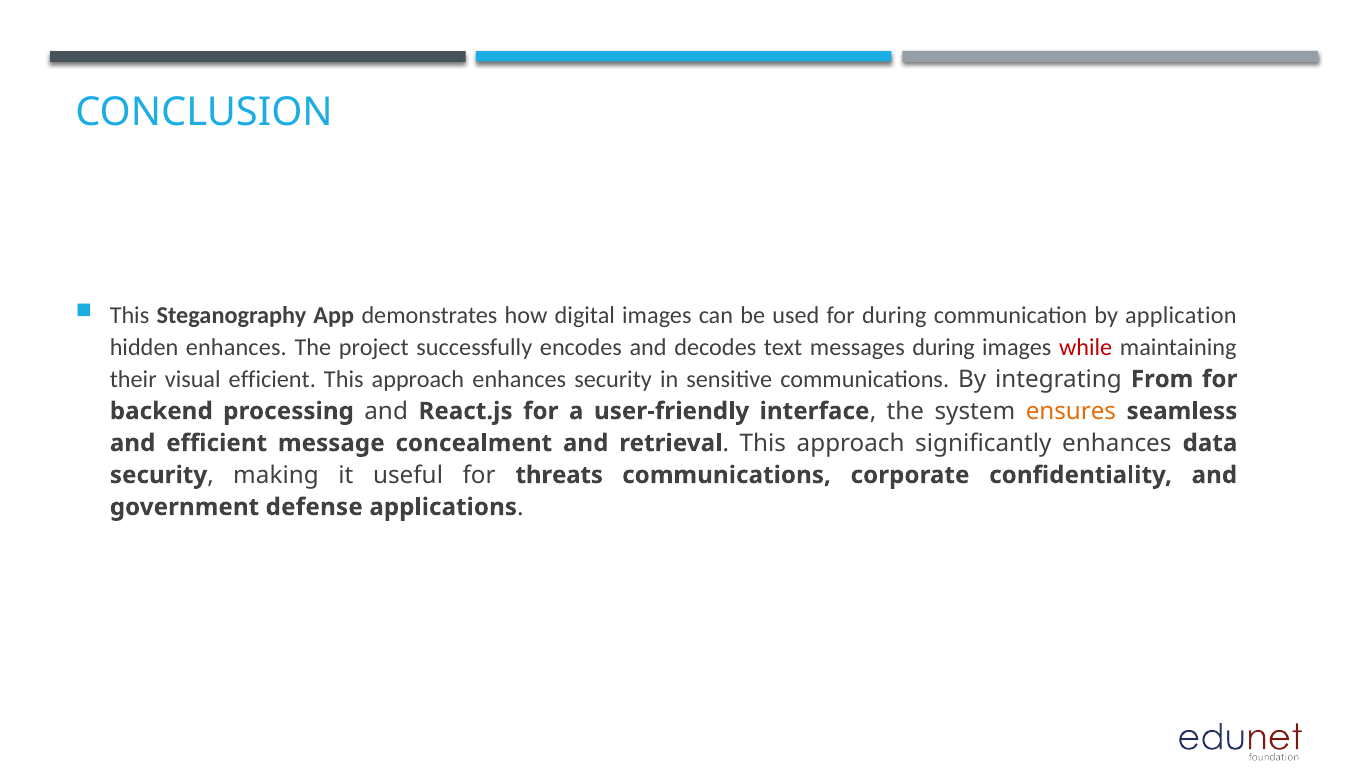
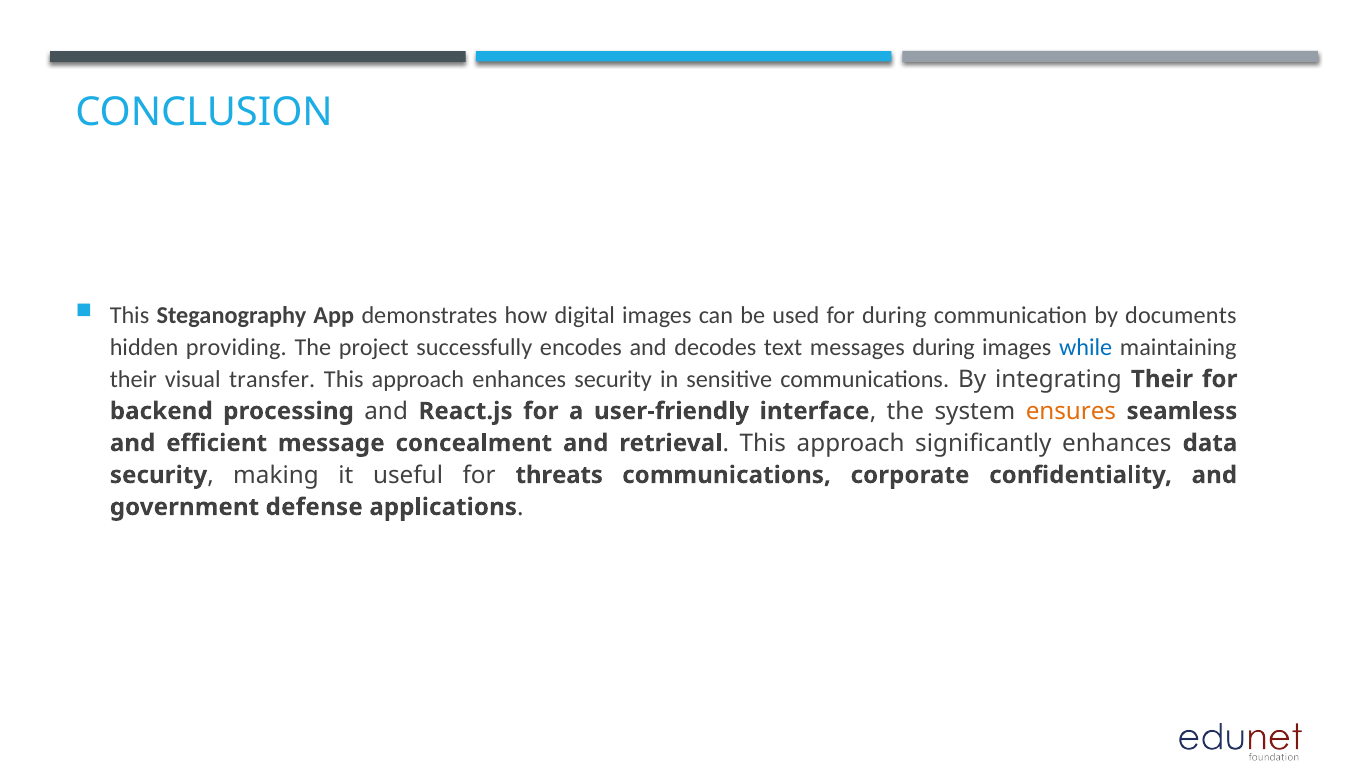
application: application -> documents (1181, 315)
hidden enhances: enhances -> providing (236, 347)
while colour: red -> blue (1086, 347)
visual efficient: efficient -> transfer (272, 379)
integrating From: From -> Their (1162, 379)
